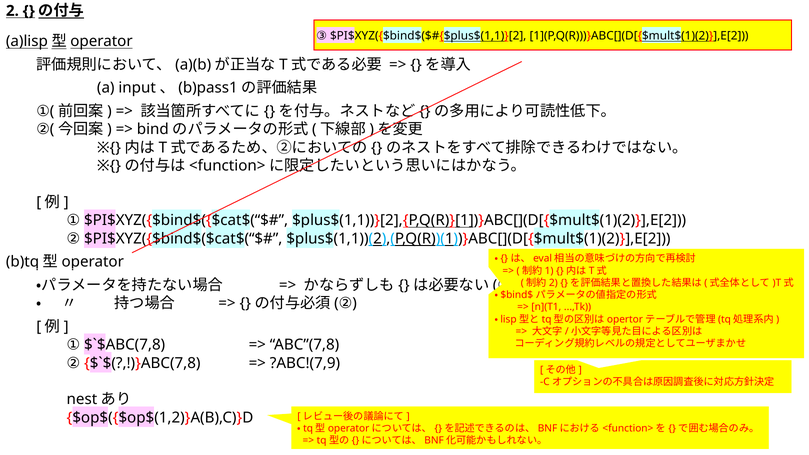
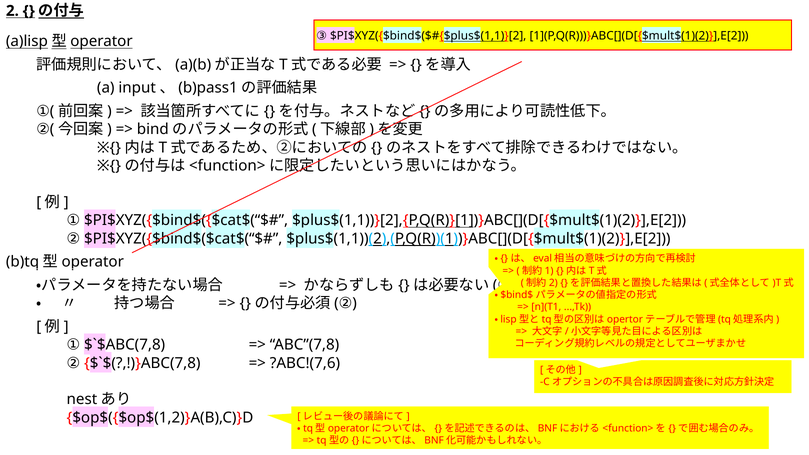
?ABC!(7,9: ?ABC!(7,9 -> ?ABC!(7,6 (305, 363)
